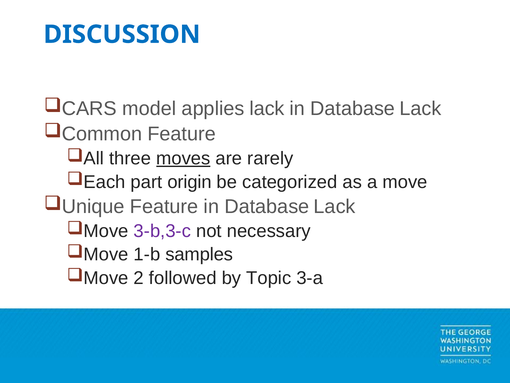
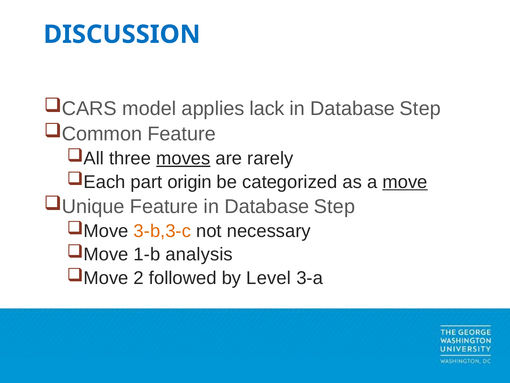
Lack: Lack -> Step (420, 108)
move underline: none -> present (405, 182)
Feature in Database Lack: Lack -> Step (334, 206)
3-b,3-c colour: purple -> orange (162, 231)
samples: samples -> analysis (199, 254)
Topic: Topic -> Level (269, 278)
